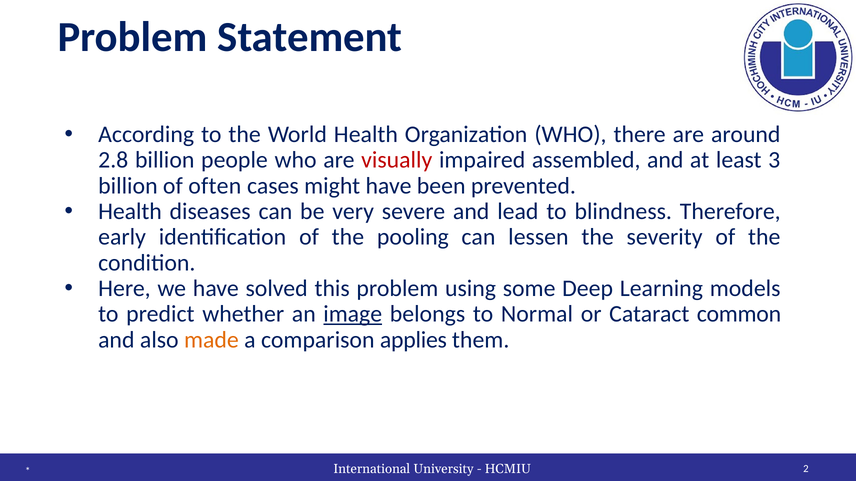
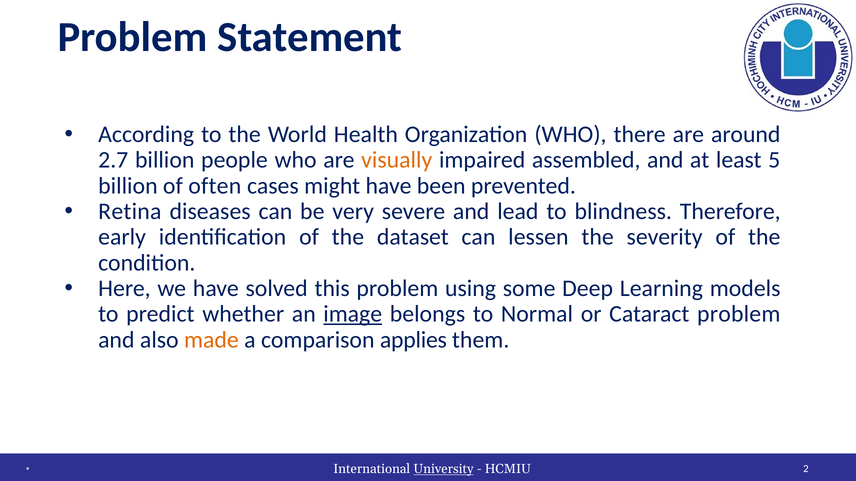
2.8: 2.8 -> 2.7 (113, 160)
visually colour: red -> orange (397, 160)
3: 3 -> 5 (774, 160)
Health: Health -> Retina (130, 212)
pooling: pooling -> dataset (413, 237)
Cataract common: common -> problem (739, 314)
University underline: none -> present (443, 470)
